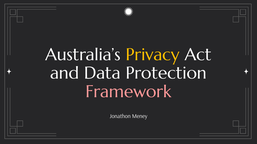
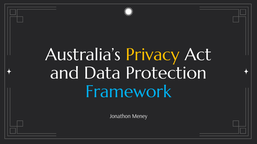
Framework colour: pink -> light blue (128, 92)
